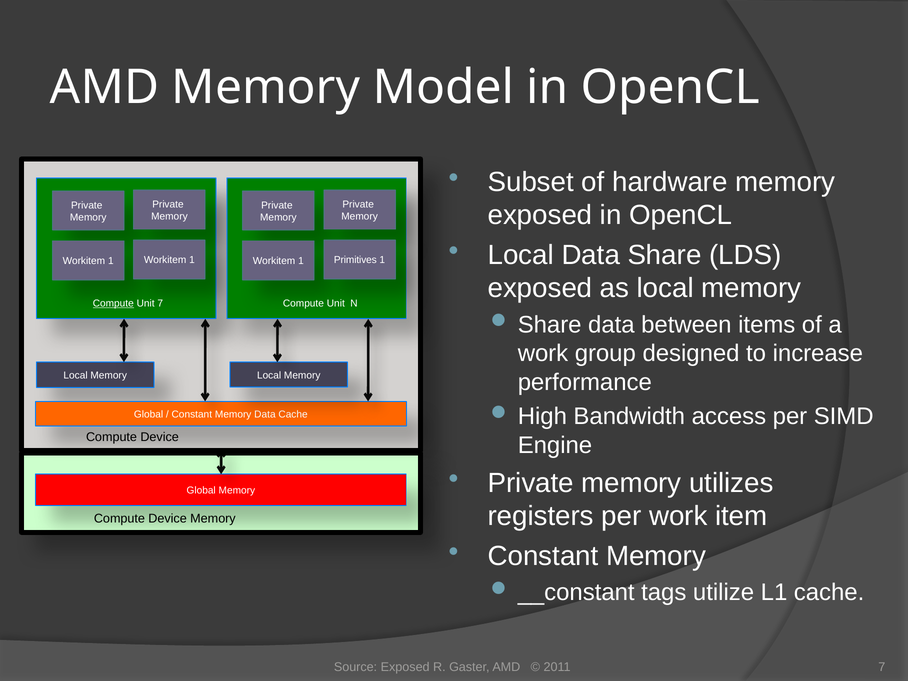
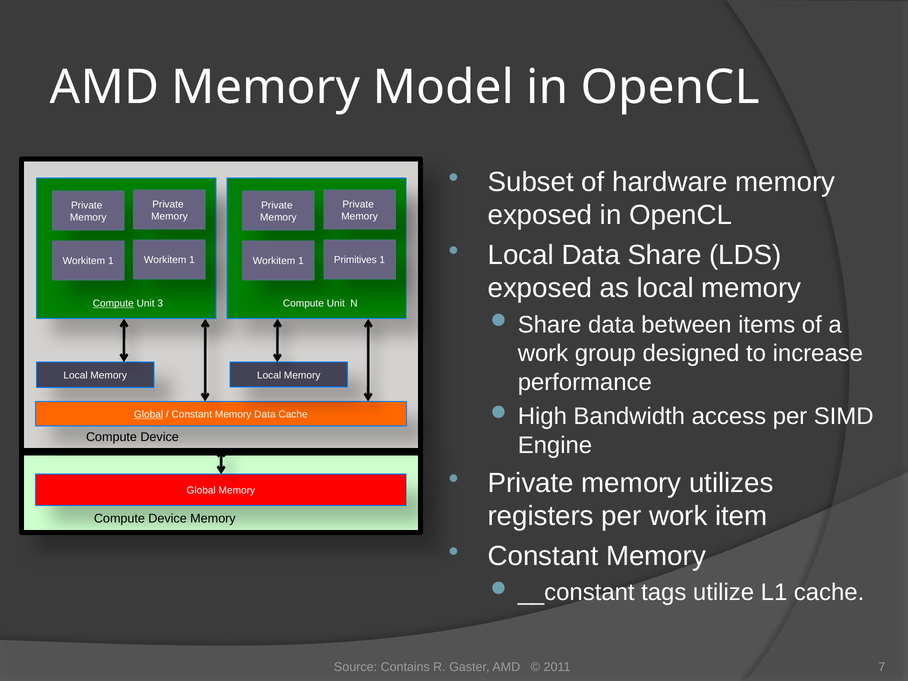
Unit 7: 7 -> 3 (160, 303)
Global underline: none -> present (149, 414)
Source Exposed: Exposed -> Contains (405, 667)
